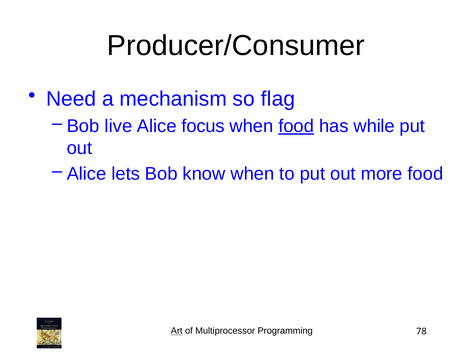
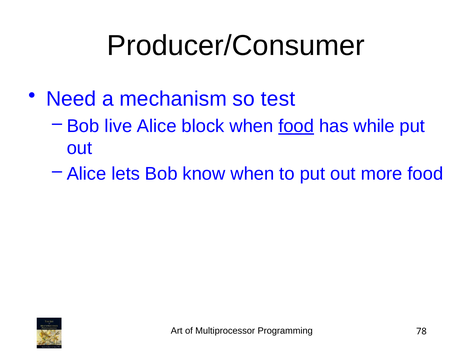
flag: flag -> test (278, 99)
focus: focus -> block (203, 126)
Art underline: present -> none (177, 331)
